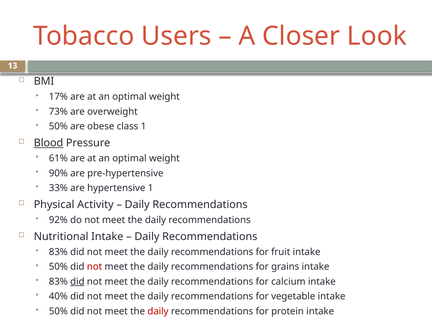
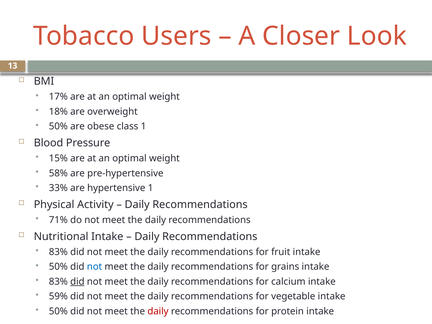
73%: 73% -> 18% (58, 112)
Blood underline: present -> none (48, 143)
61%: 61% -> 15% (58, 158)
90%: 90% -> 58% (58, 173)
92%: 92% -> 71% (58, 220)
not colour: red -> blue (95, 267)
40%: 40% -> 59% (58, 296)
